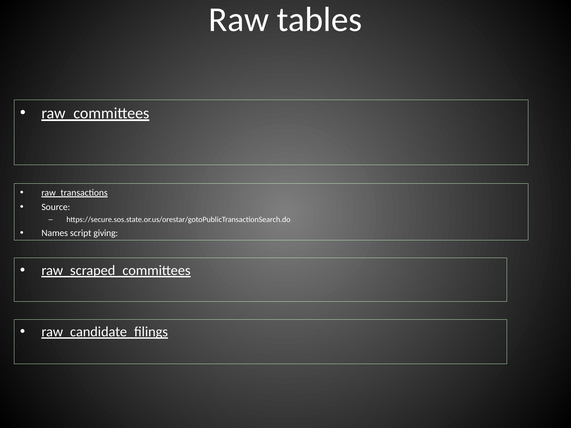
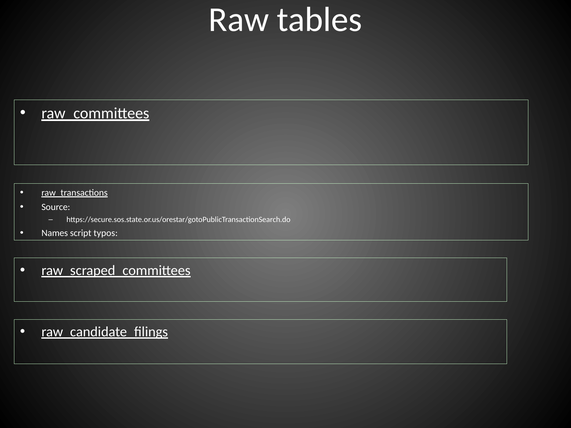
giving: giving -> typos (106, 233)
